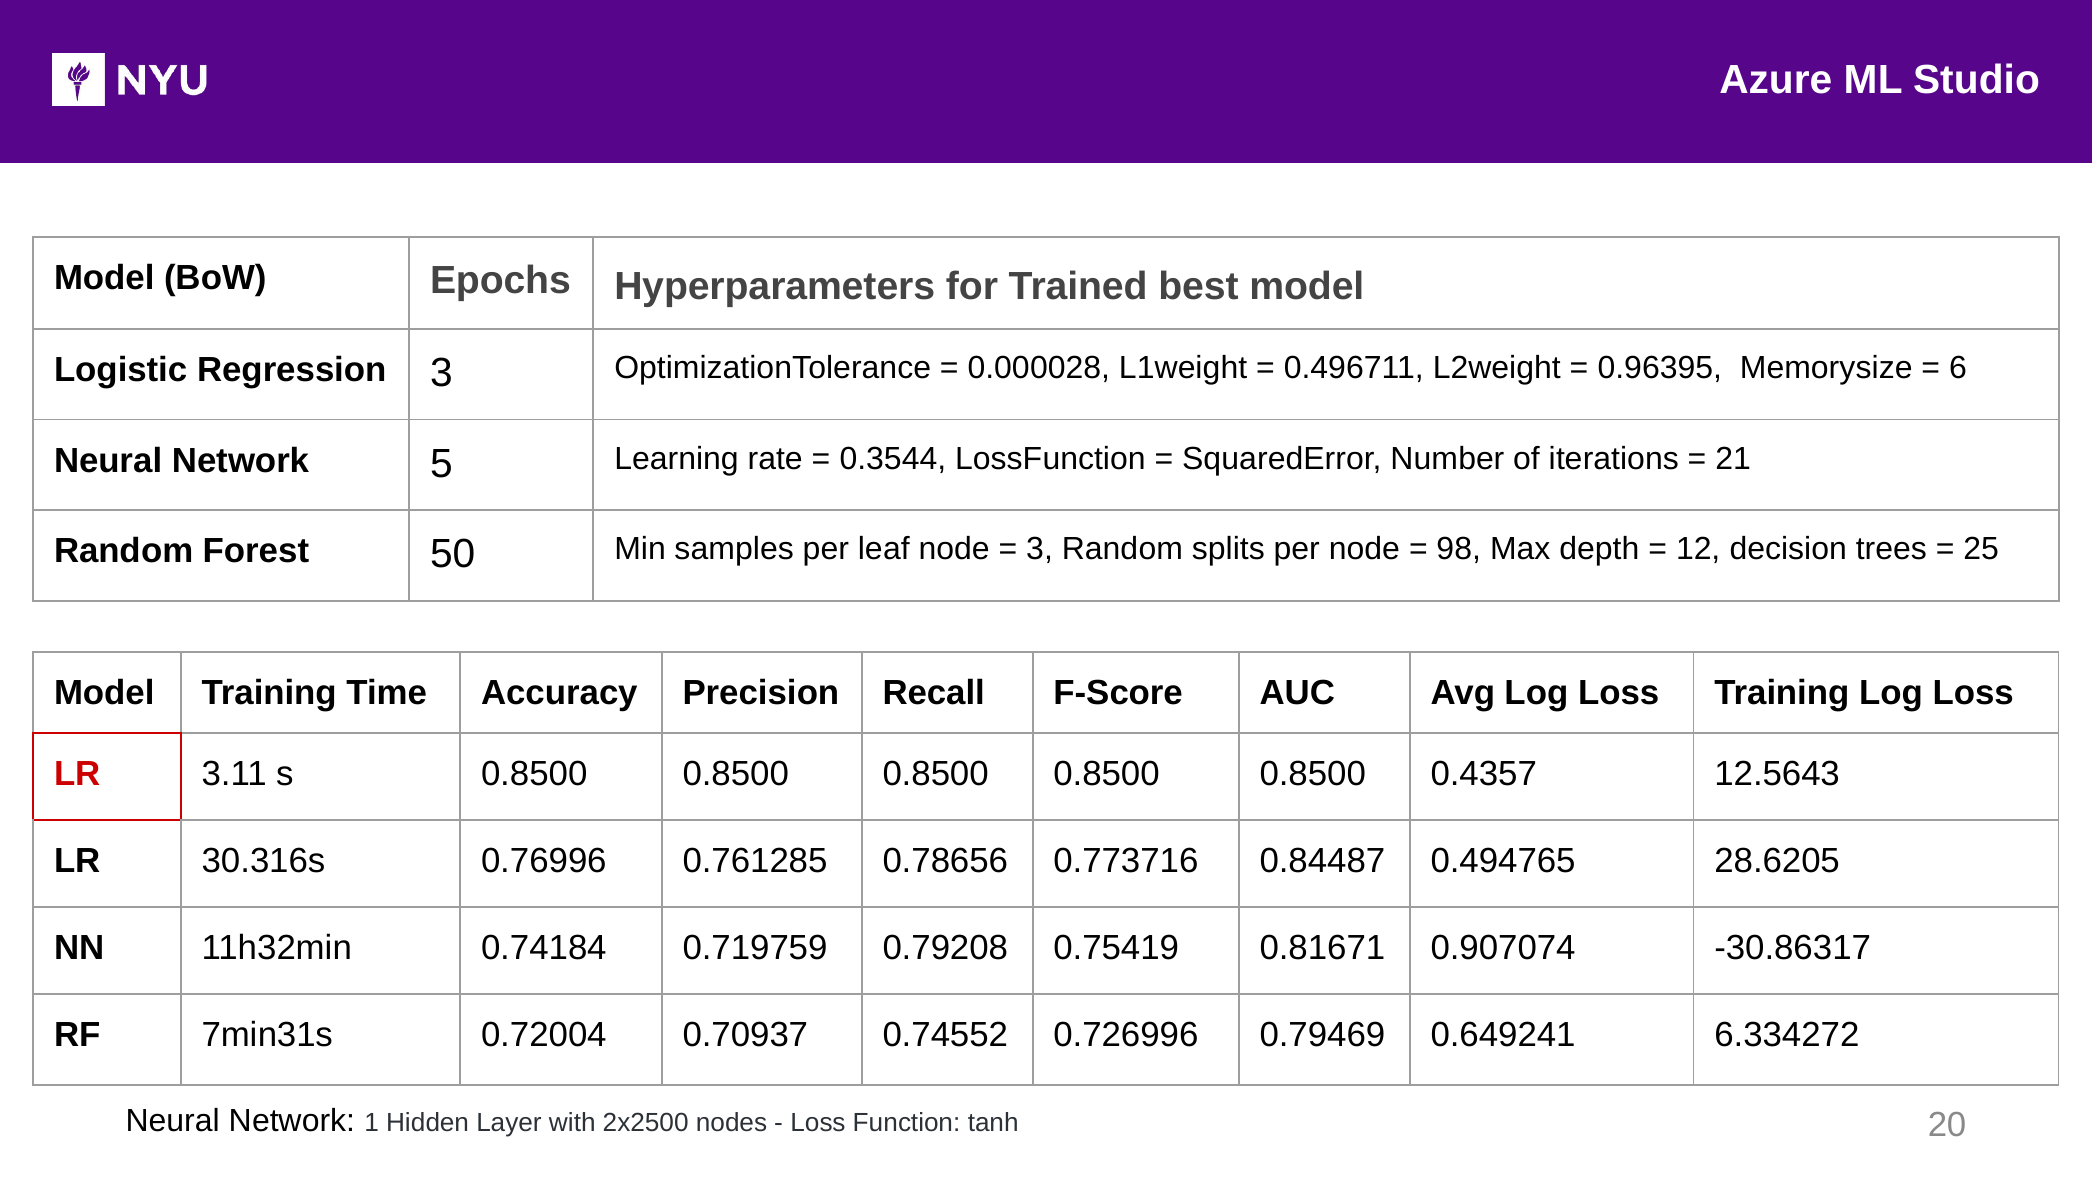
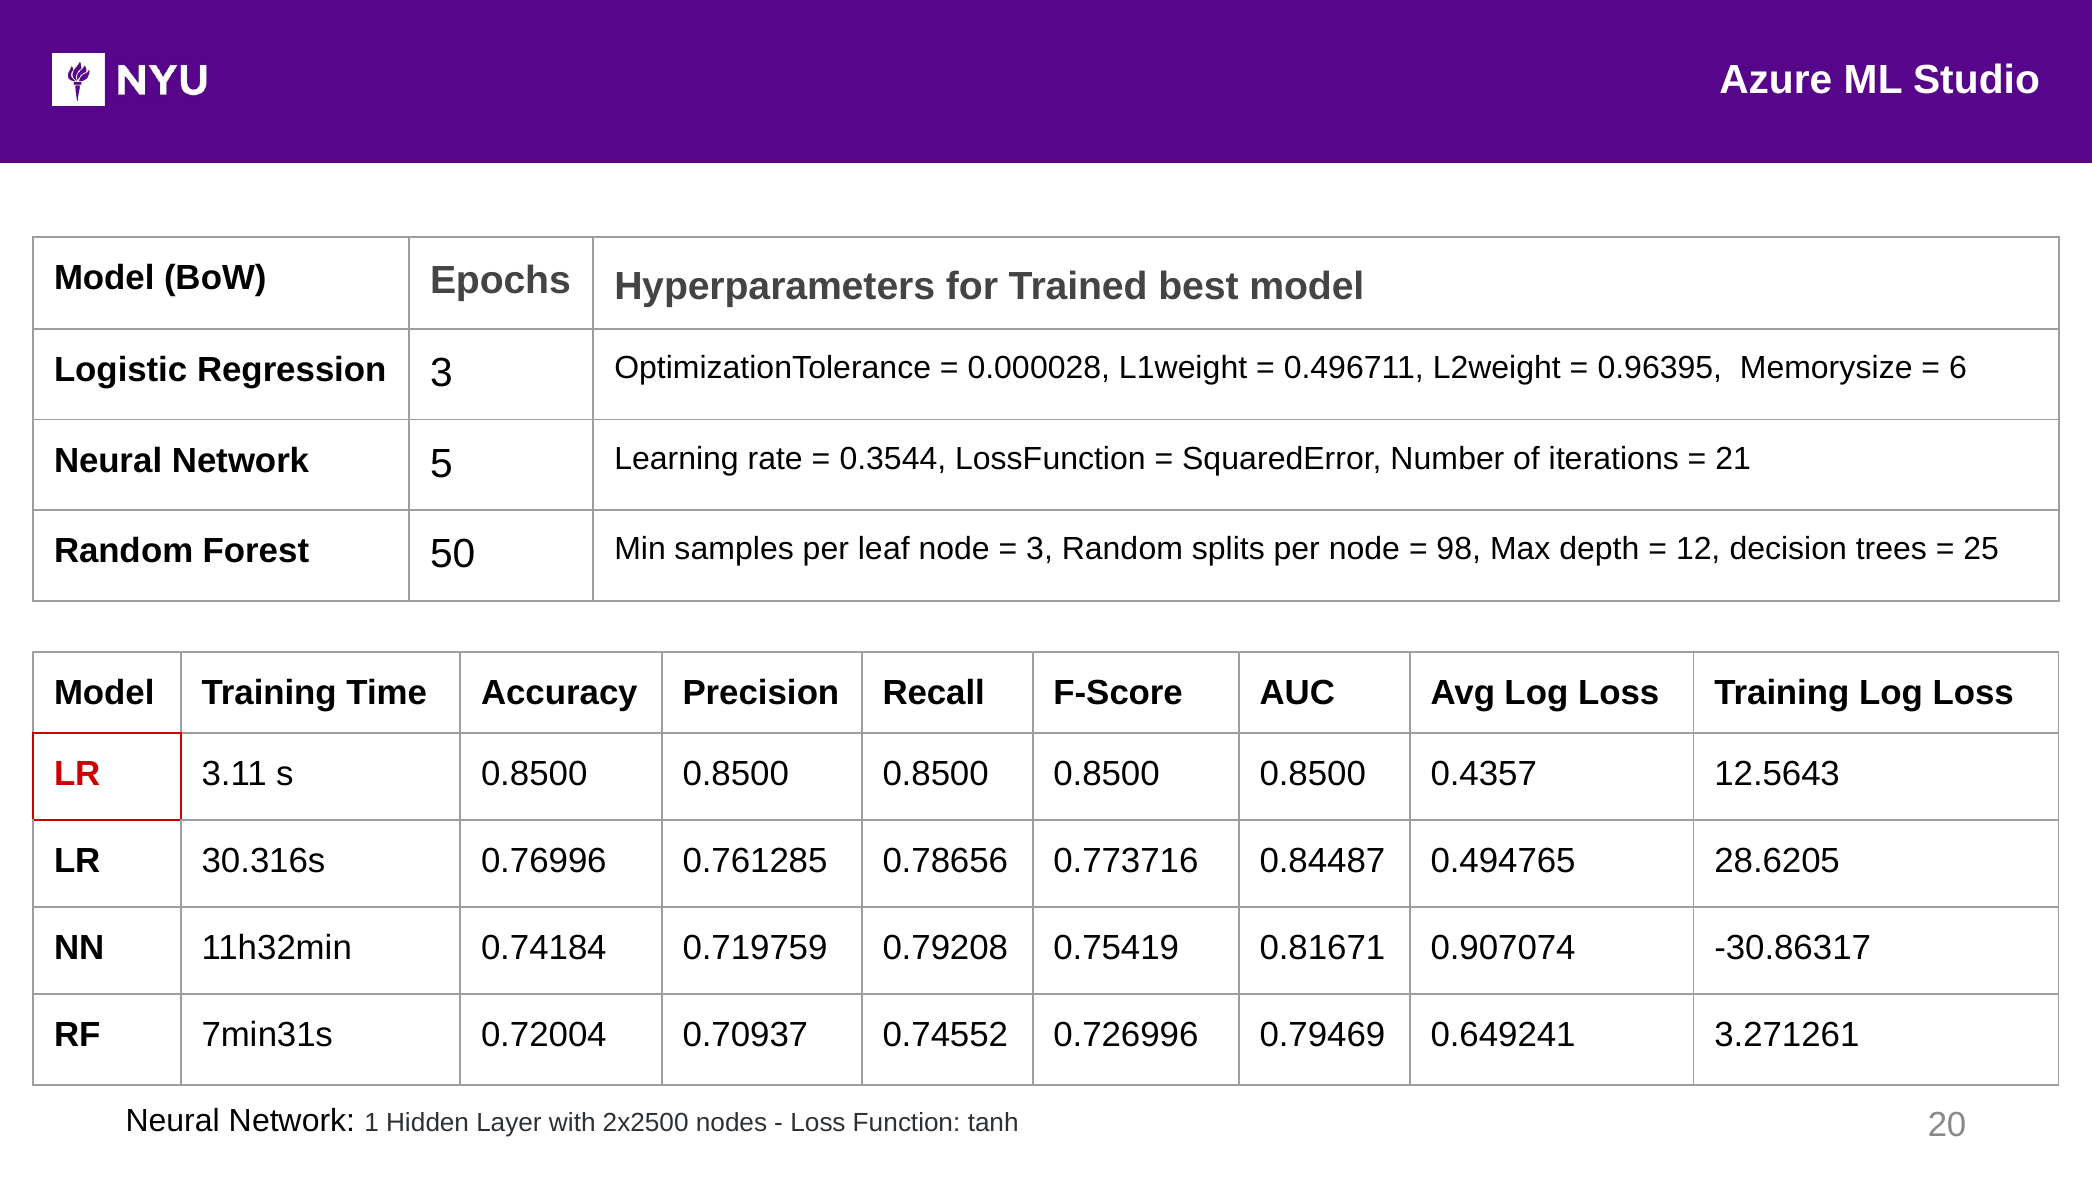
6.334272: 6.334272 -> 3.271261 (1787, 1035)
